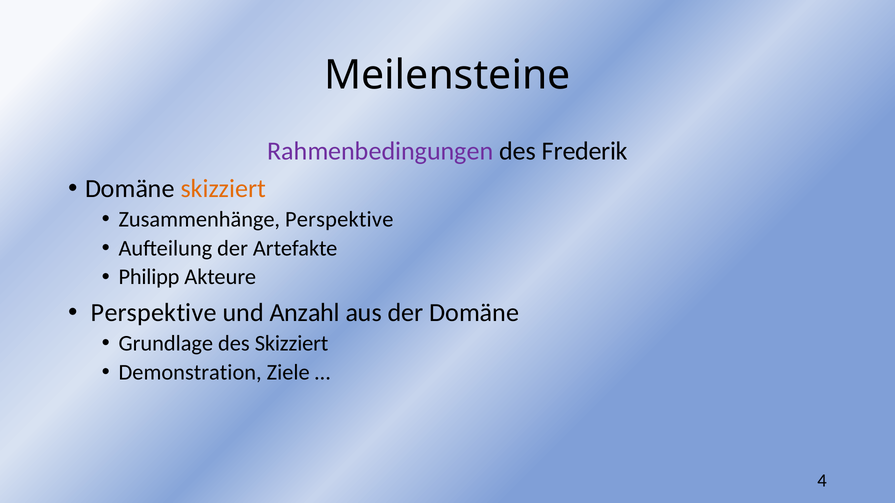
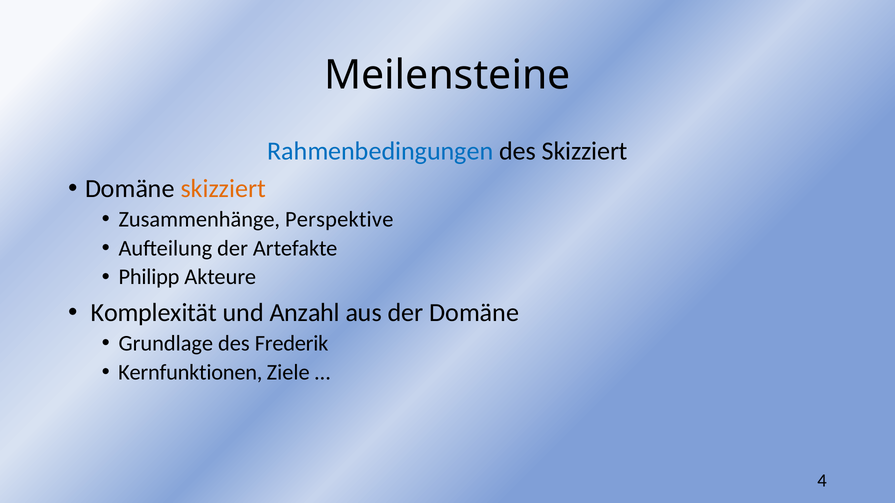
Rahmenbedingungen colour: purple -> blue (380, 151)
des Frederik: Frederik -> Skizziert (585, 151)
Perspektive: Perspektive -> Komplexität (154, 313)
des Skizziert: Skizziert -> Frederik (292, 344)
Demonstration: Demonstration -> Kernfunktionen (190, 372)
